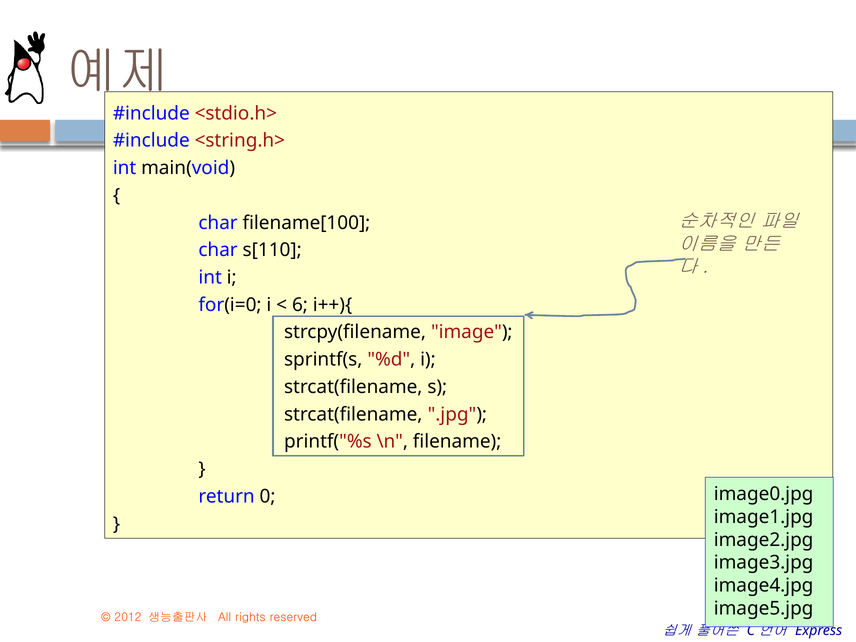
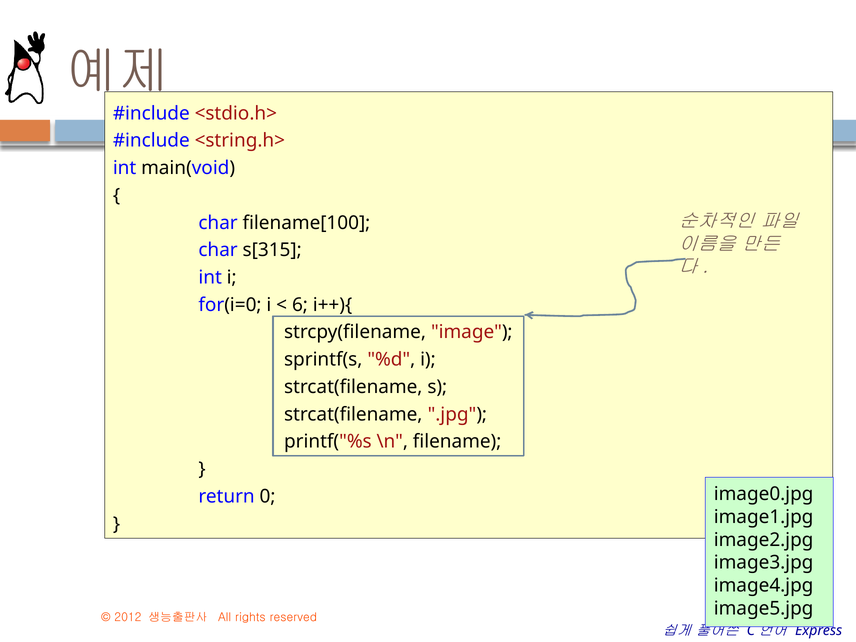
s[110: s[110 -> s[315 (272, 250)
